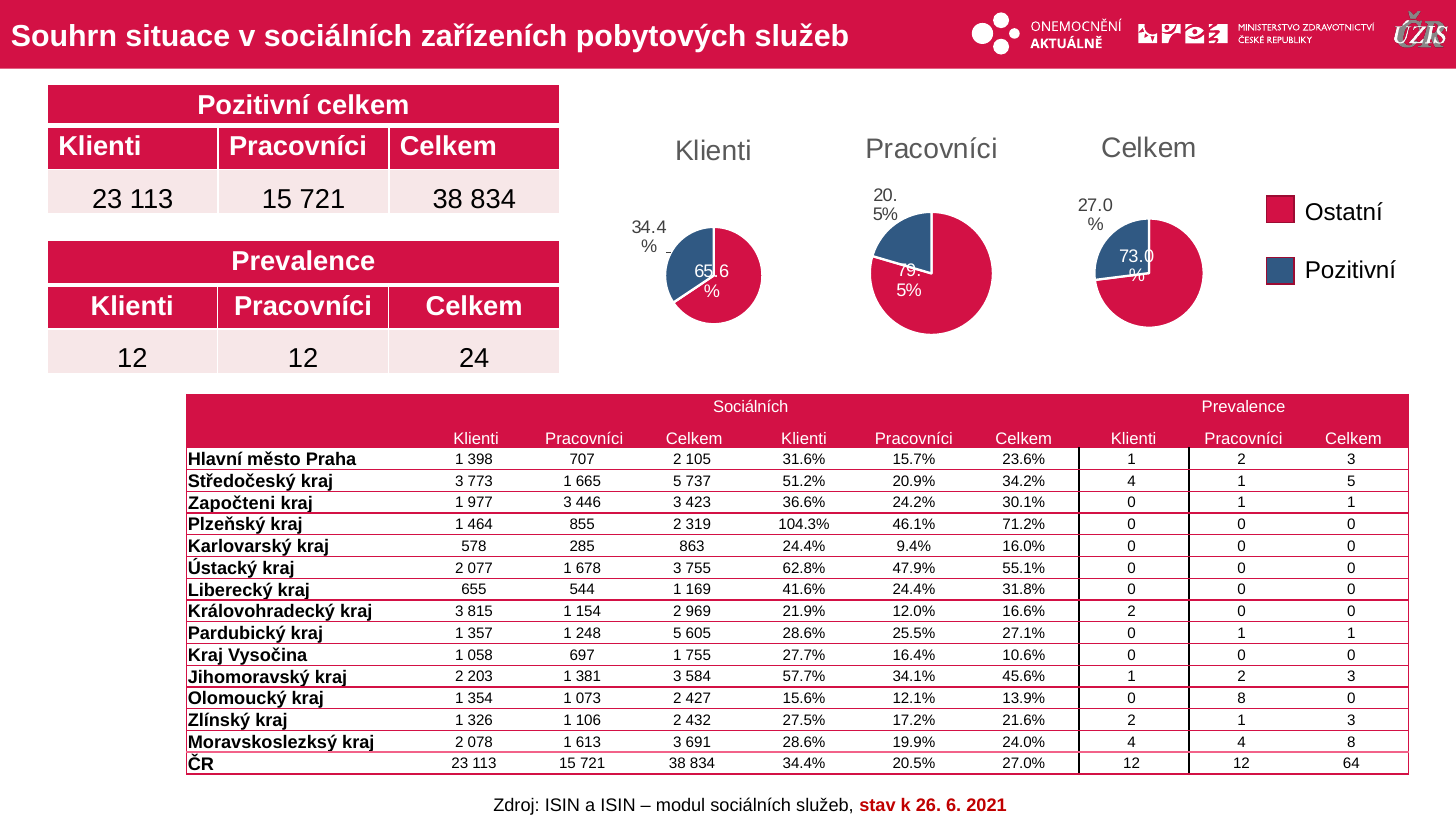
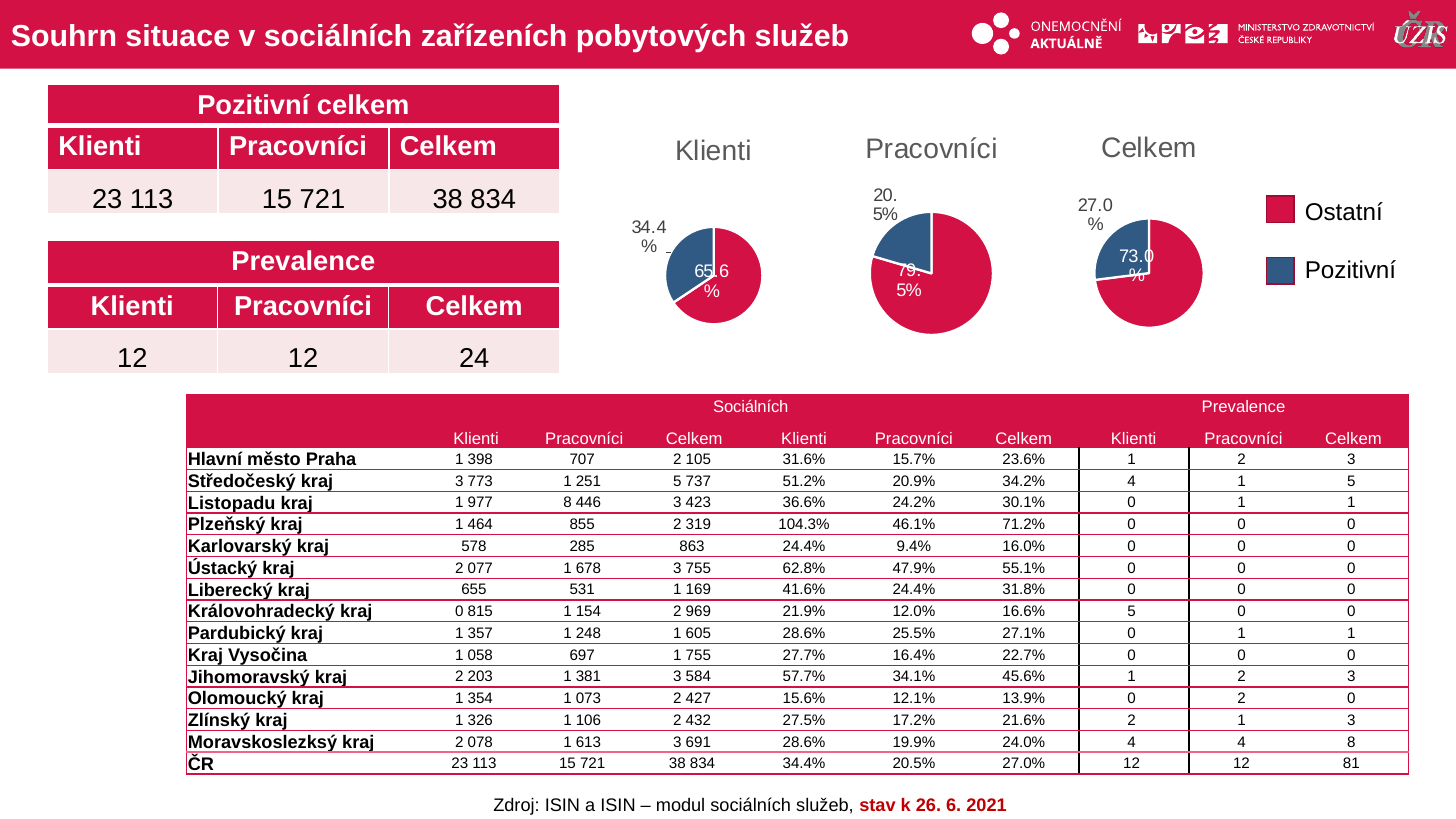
665: 665 -> 251 (588, 481)
Započteni: Započteni -> Listopadu (232, 503)
977 3: 3 -> 8 (567, 503)
544: 544 -> 531 (582, 590)
Královohradecký kraj 3: 3 -> 0 (459, 612)
16.6% 2: 2 -> 5 (1132, 612)
248 5: 5 -> 1 (677, 633)
10.6%: 10.6% -> 22.7% (1024, 655)
0 8: 8 -> 2 (1241, 699)
64: 64 -> 81 (1351, 764)
